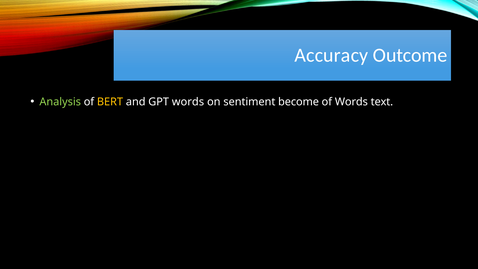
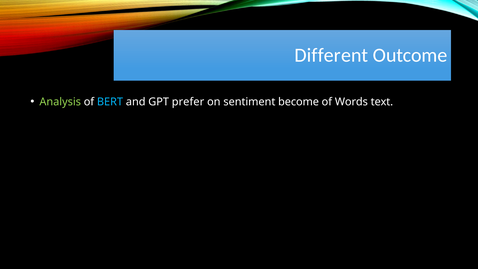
Accuracy: Accuracy -> Different (331, 55)
BERT colour: yellow -> light blue (110, 102)
GPT words: words -> prefer (188, 102)
